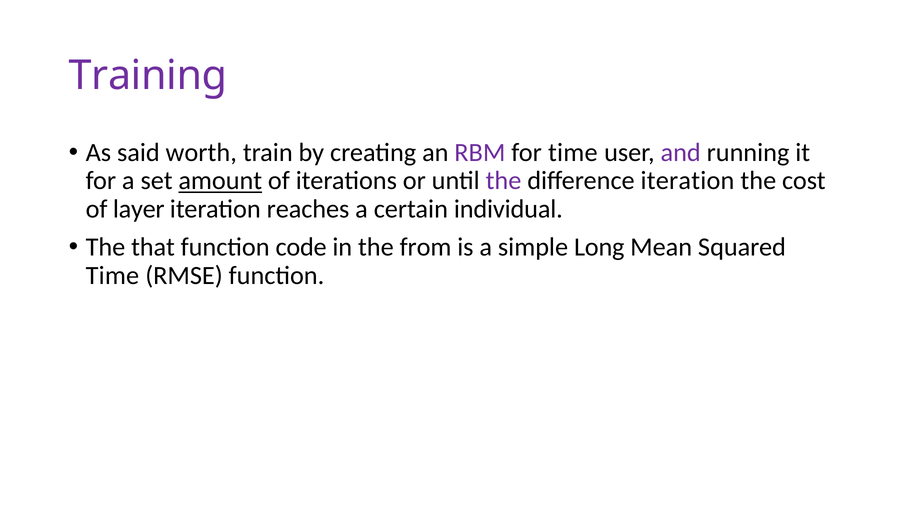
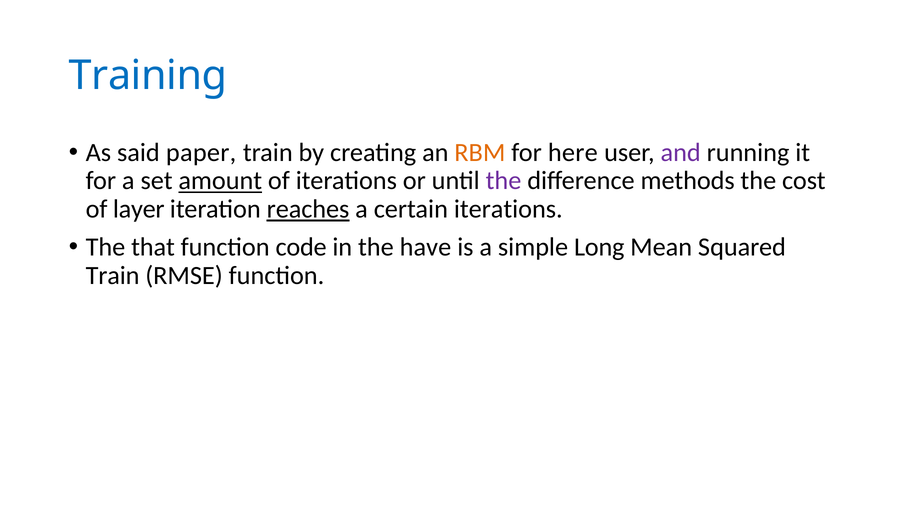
Training colour: purple -> blue (148, 76)
worth: worth -> paper (201, 153)
RBM colour: purple -> orange (480, 153)
for time: time -> here (573, 153)
difference iteration: iteration -> methods (688, 181)
reaches underline: none -> present (308, 209)
certain individual: individual -> iterations (508, 209)
from: from -> have (425, 247)
Time: Time -> Train (113, 276)
